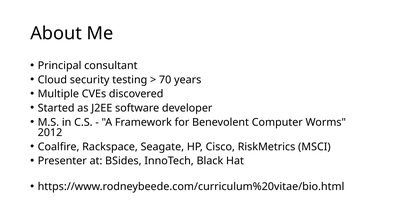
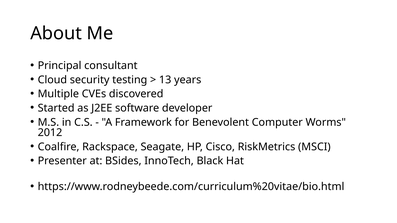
70: 70 -> 13 (165, 80)
